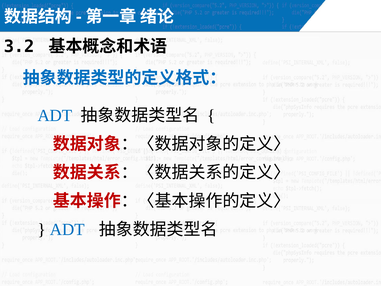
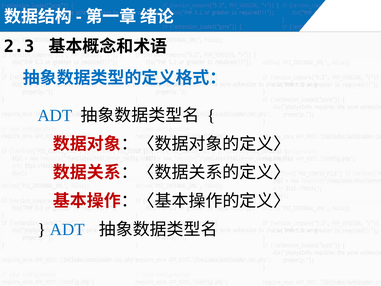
3.2: 3.2 -> 2.3 (19, 47)
